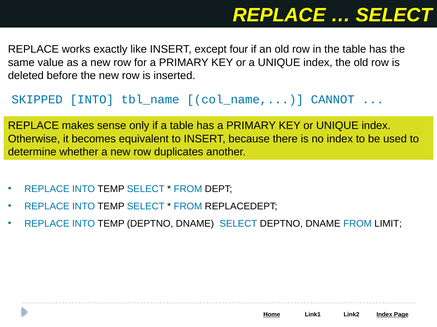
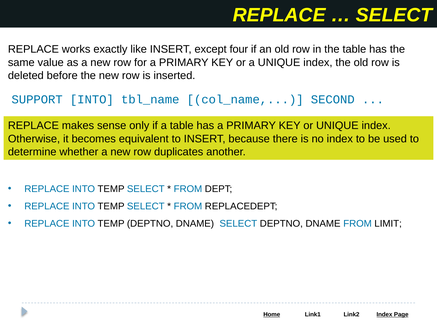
SKIPPED: SKIPPED -> SUPPORT (37, 100)
CANNOT: CANNOT -> SECOND (333, 100)
